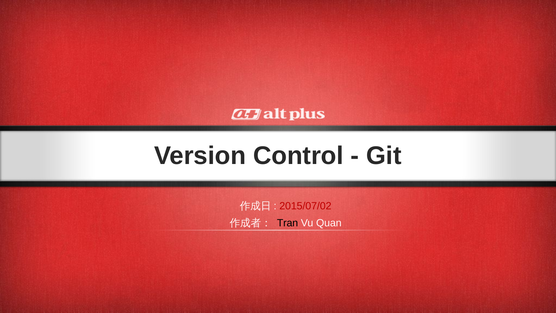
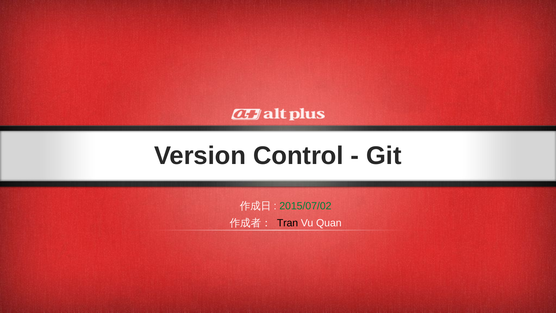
2015/07/02 colour: red -> green (305, 206)
